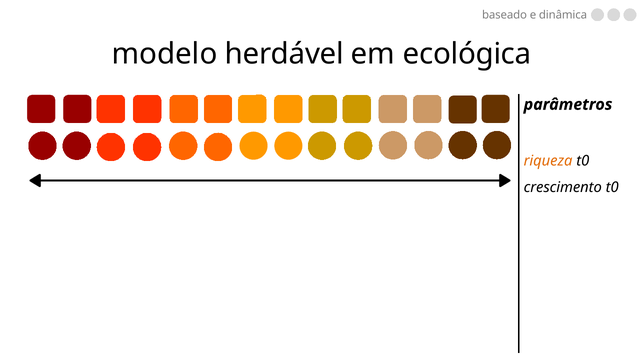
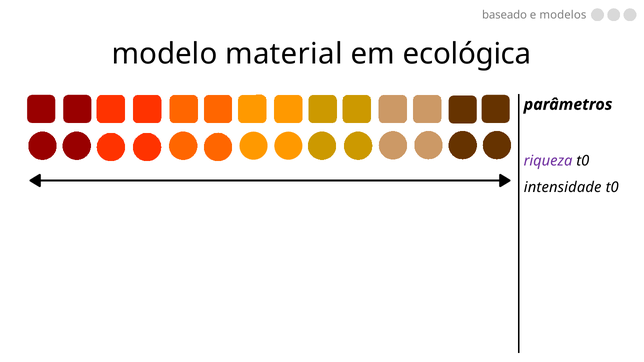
dinâmica: dinâmica -> modelos (563, 15)
herdável: herdável -> material (284, 54)
riqueza colour: orange -> purple (548, 161)
crescimento: crescimento -> intensidade (563, 187)
